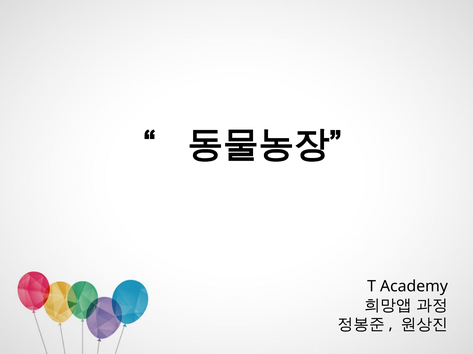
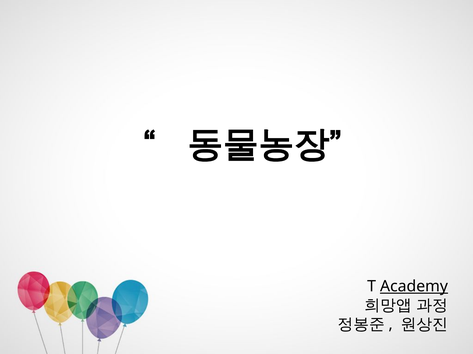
Academy underline: none -> present (414, 287)
